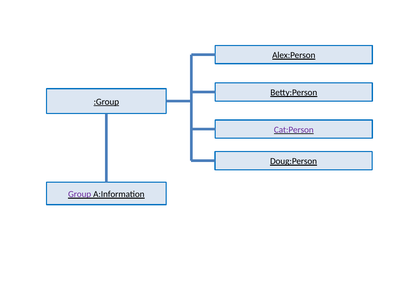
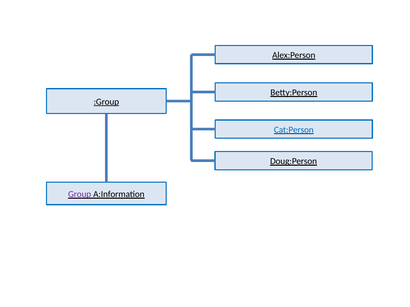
Cat:Person colour: purple -> blue (294, 130)
